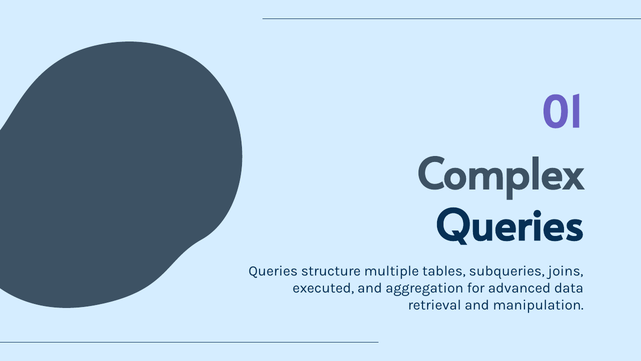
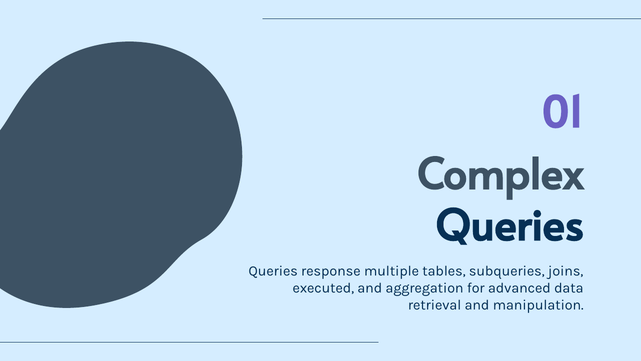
structure: structure -> response (331, 271)
